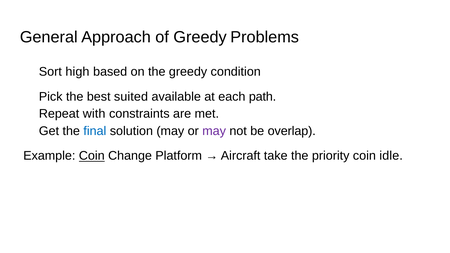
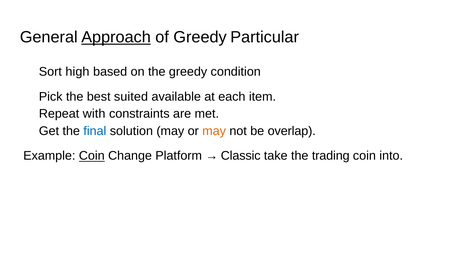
Approach underline: none -> present (116, 37)
Problems: Problems -> Particular (265, 37)
path: path -> item (262, 97)
may colour: purple -> orange (214, 131)
Aircraft: Aircraft -> Classic (241, 156)
priority: priority -> trading (331, 156)
idle: idle -> into (391, 156)
